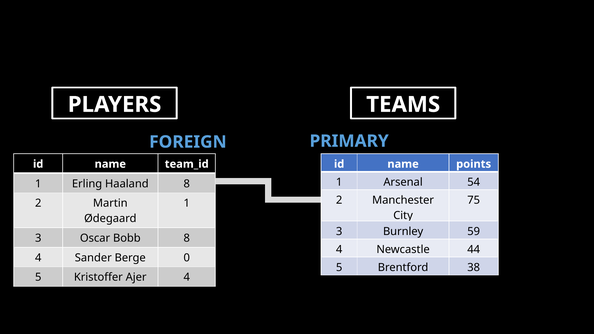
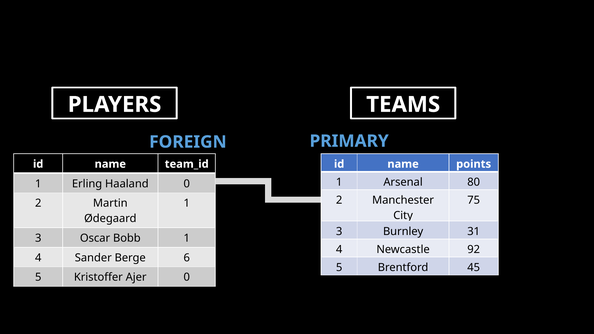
54: 54 -> 80 (474, 182)
Haaland 8: 8 -> 0 (187, 184)
59: 59 -> 31 (474, 231)
Bobb 8: 8 -> 1 (187, 238)
44: 44 -> 92 (474, 250)
0: 0 -> 6 (187, 258)
38: 38 -> 45 (474, 268)
Ajer 4: 4 -> 0 (187, 277)
